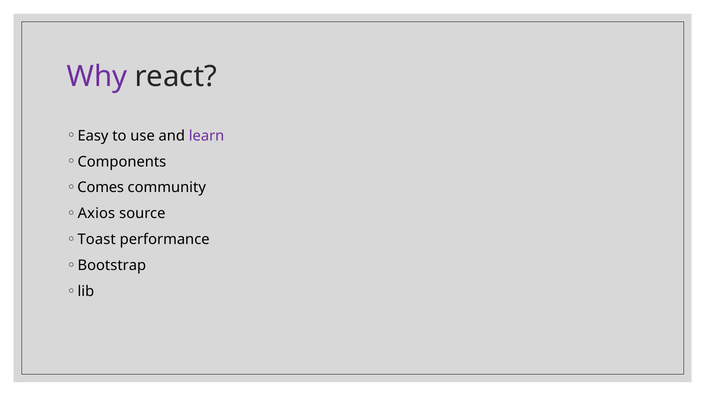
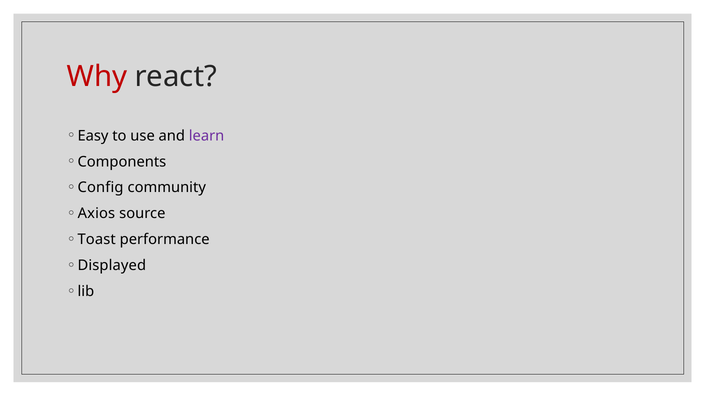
Why colour: purple -> red (97, 77)
Comes: Comes -> Config (101, 188)
Bootstrap: Bootstrap -> Displayed (112, 266)
